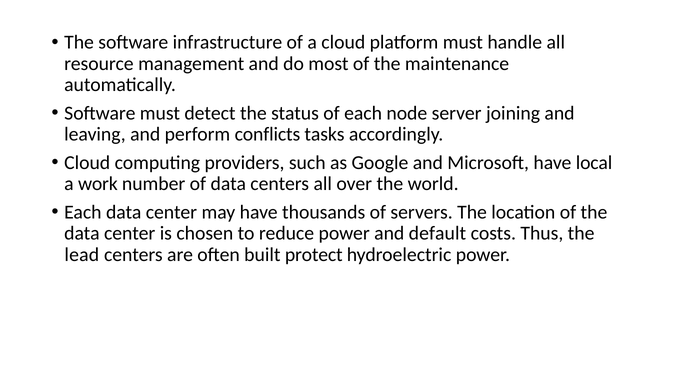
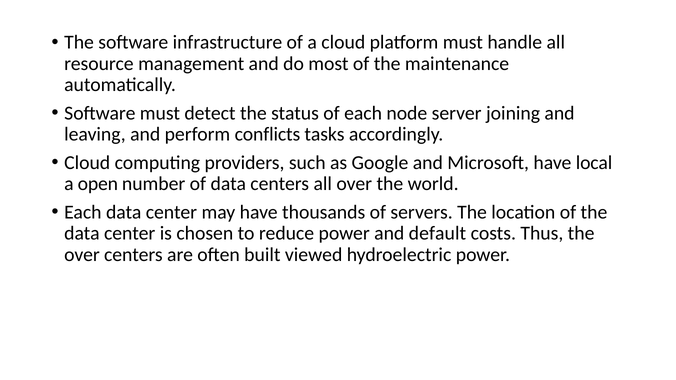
work: work -> open (98, 184)
lead: lead -> over (82, 255)
protect: protect -> viewed (314, 255)
